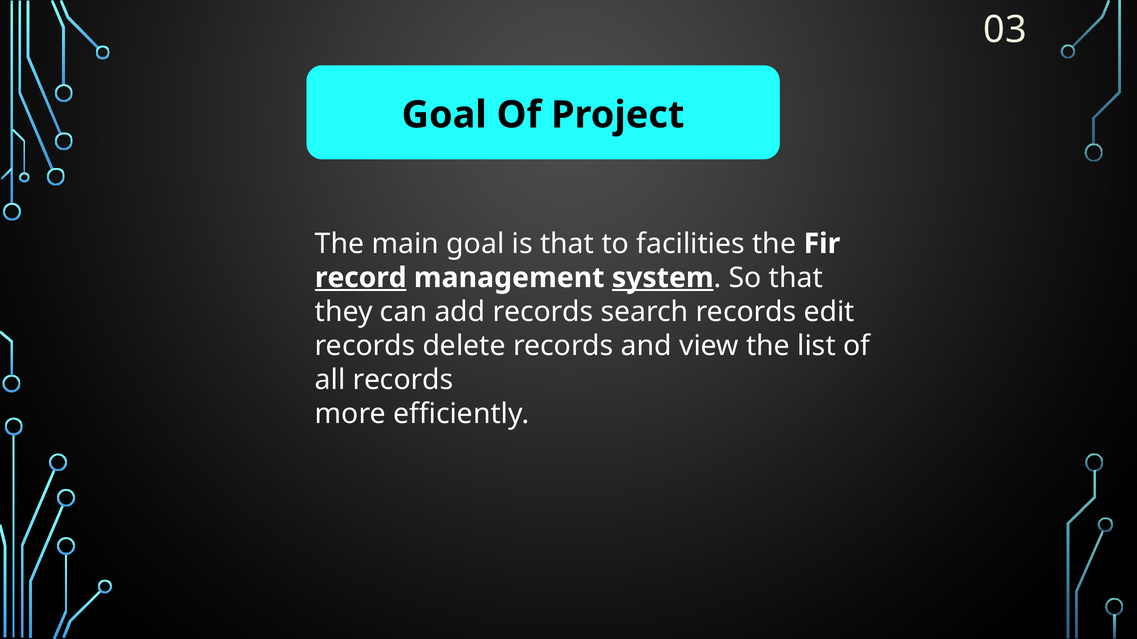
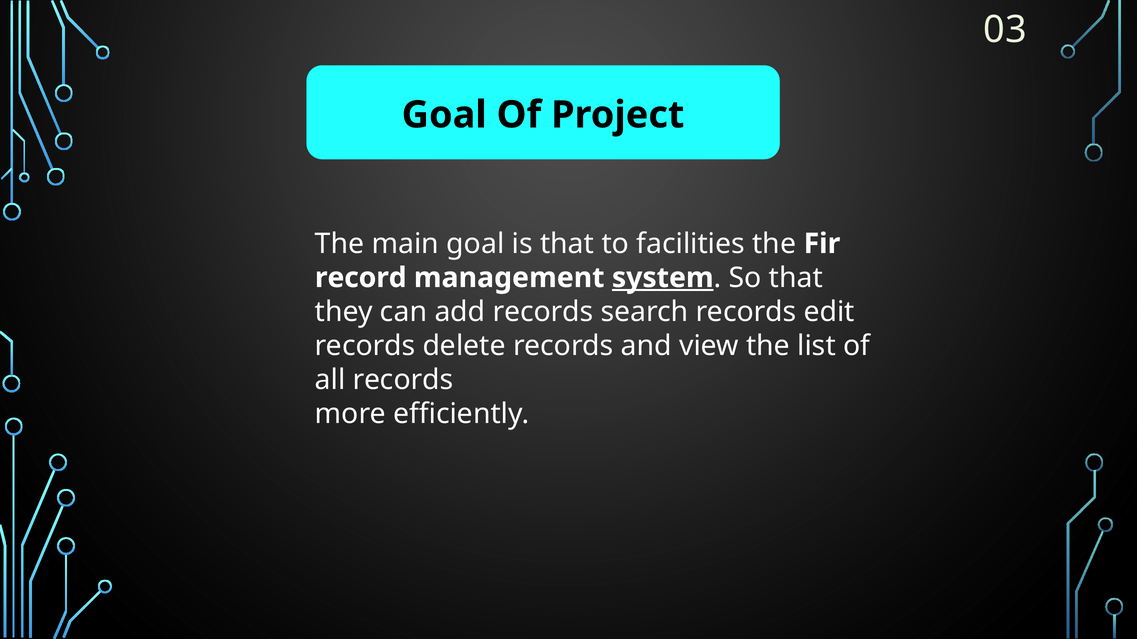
record underline: present -> none (361, 278)
